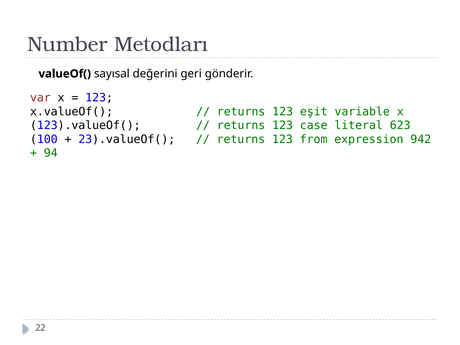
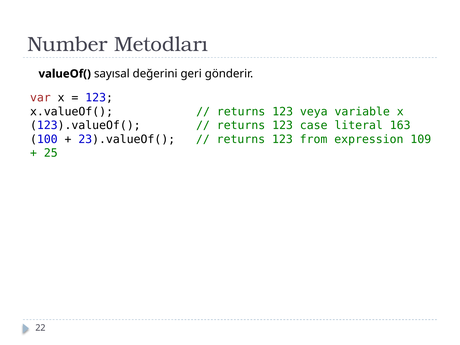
eşit: eşit -> veya (314, 112)
623: 623 -> 163 (400, 125)
942: 942 -> 109 (421, 139)
94: 94 -> 25 (51, 153)
